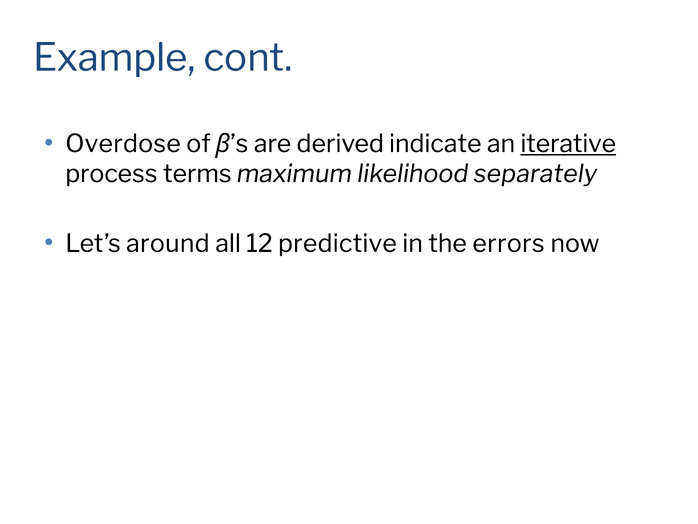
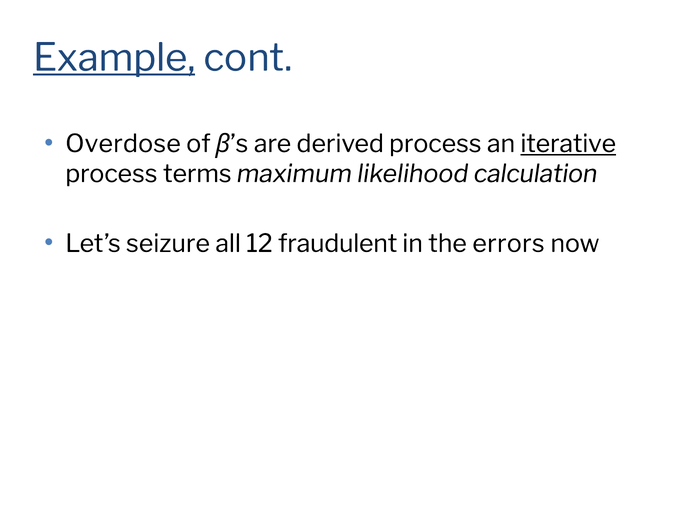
Example underline: none -> present (114, 58)
derived indicate: indicate -> process (435, 144)
separately: separately -> calculation (536, 174)
around: around -> seizure (168, 244)
predictive: predictive -> fraudulent (338, 244)
